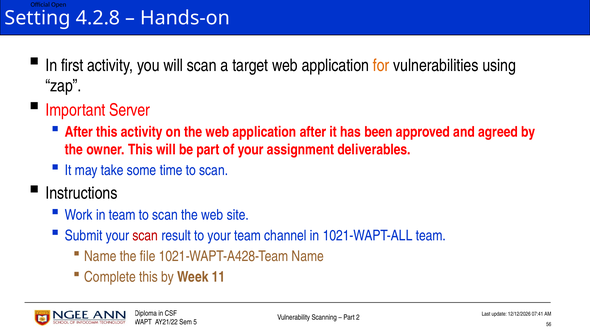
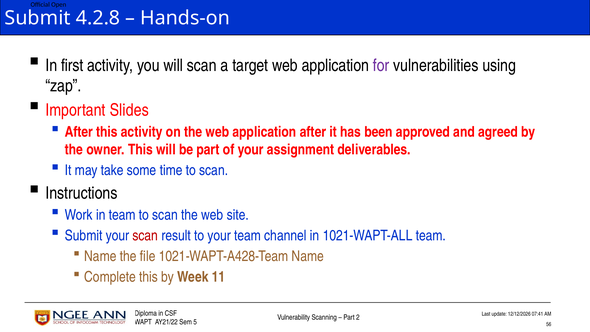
Setting: Setting -> Submit (38, 18)
for colour: orange -> purple (381, 65)
Server: Server -> Slides (129, 110)
